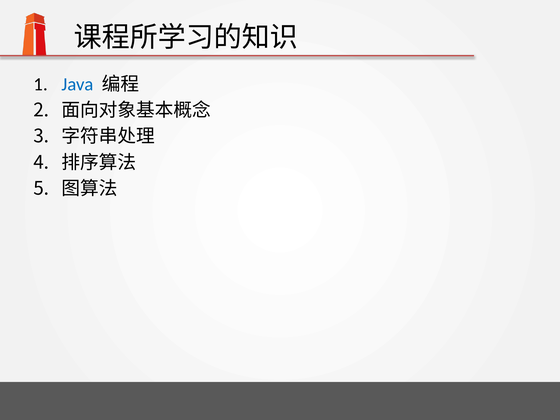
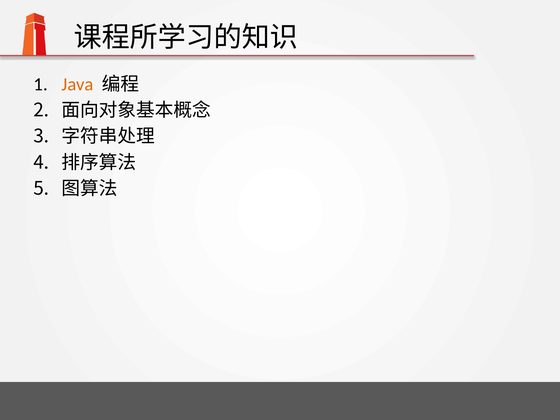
Java colour: blue -> orange (77, 84)
